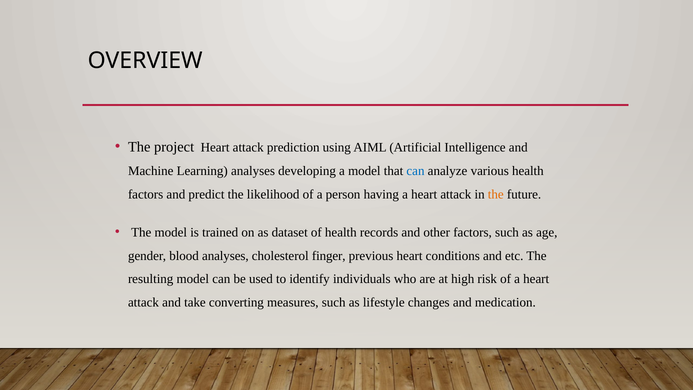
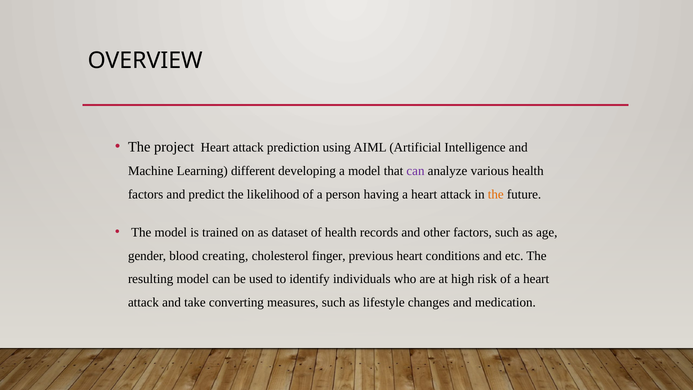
Learning analyses: analyses -> different (253, 171)
can colour: blue -> purple (415, 171)
blood analyses: analyses -> creating (225, 256)
